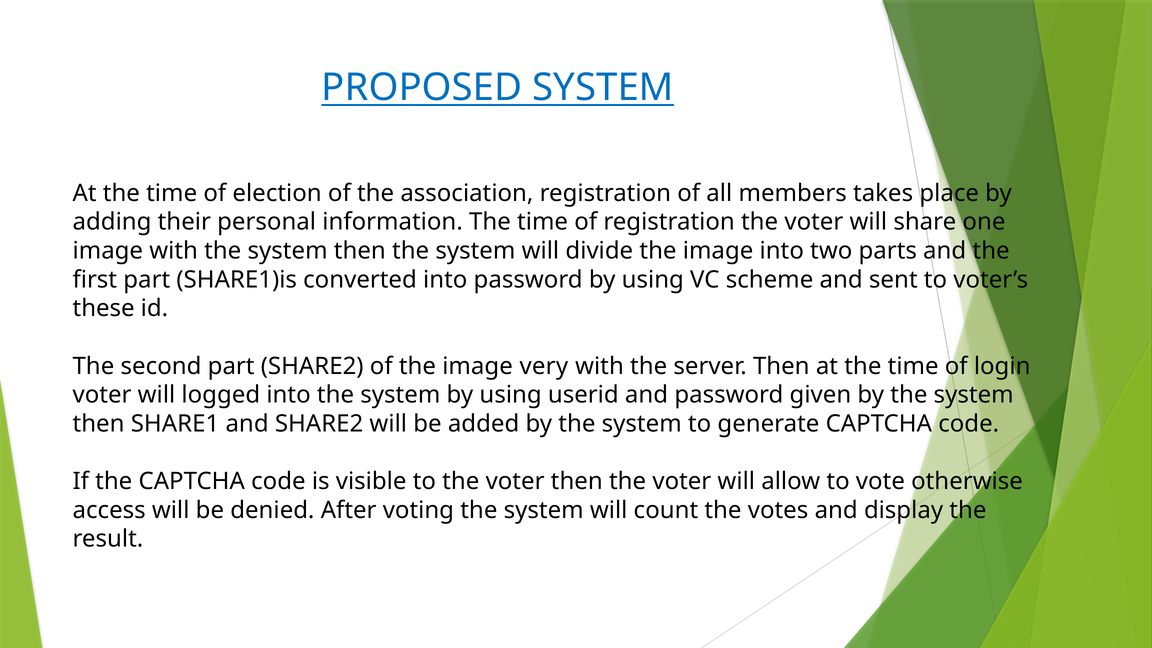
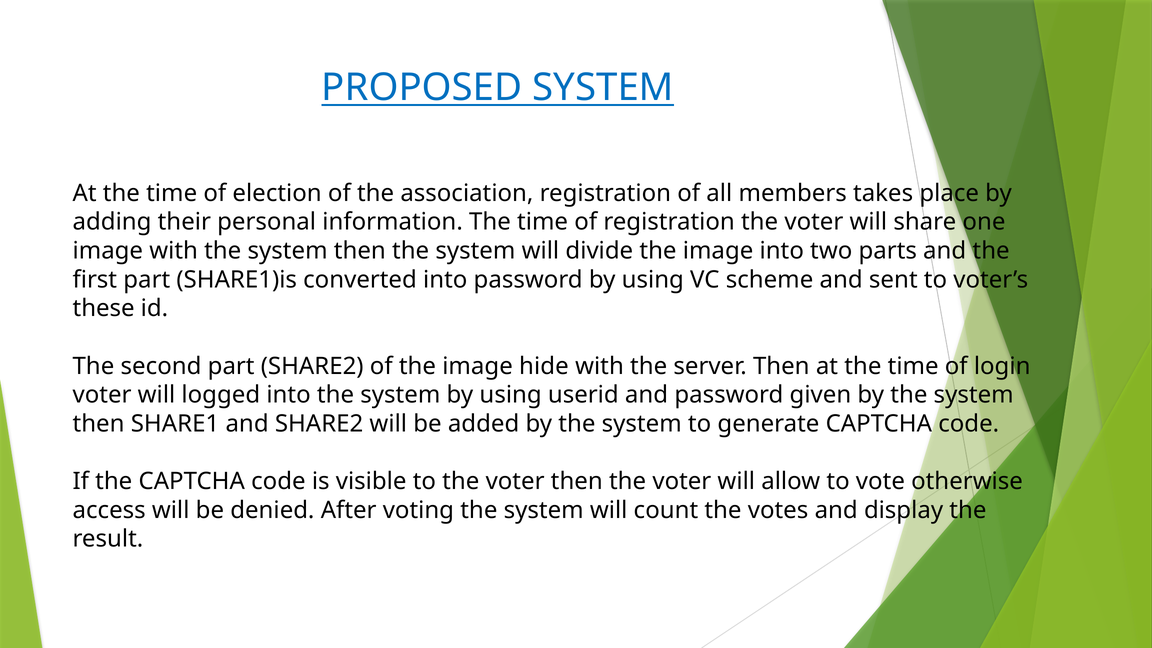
very: very -> hide (544, 366)
